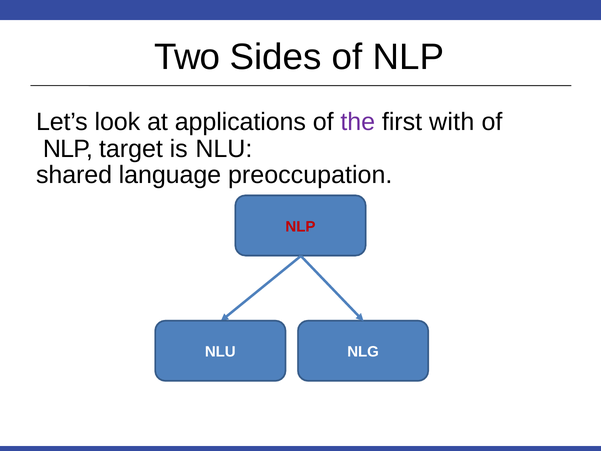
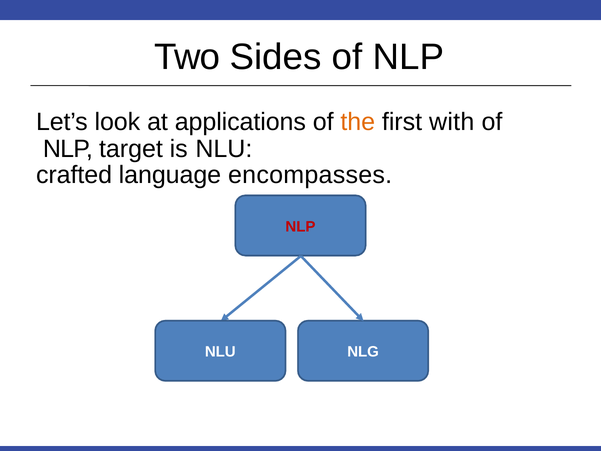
the colour: purple -> orange (358, 122)
shared: shared -> crafted (74, 175)
preoccupation: preoccupation -> encompasses (310, 175)
